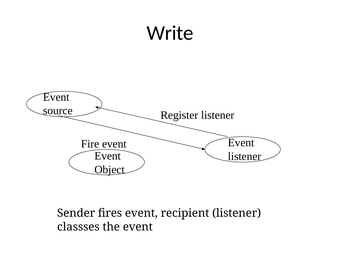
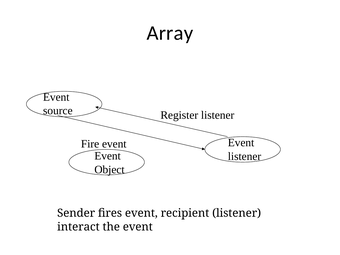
Write: Write -> Array (170, 33)
classses: classses -> interact (78, 227)
